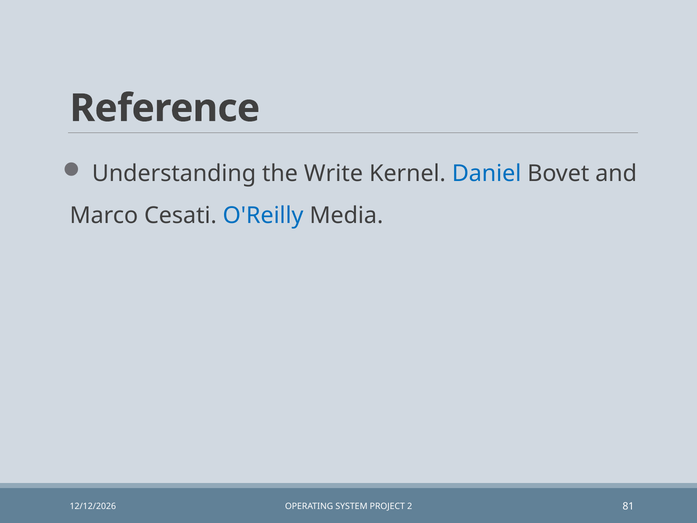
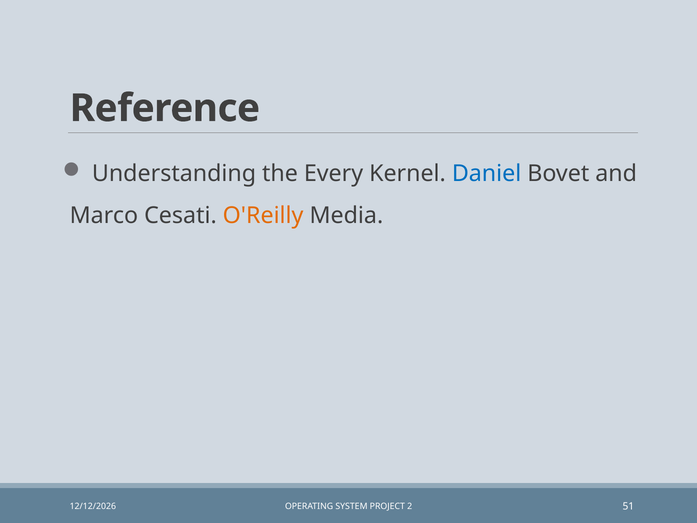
Write: Write -> Every (334, 174)
O'Reilly colour: blue -> orange (263, 216)
81: 81 -> 51 (628, 506)
